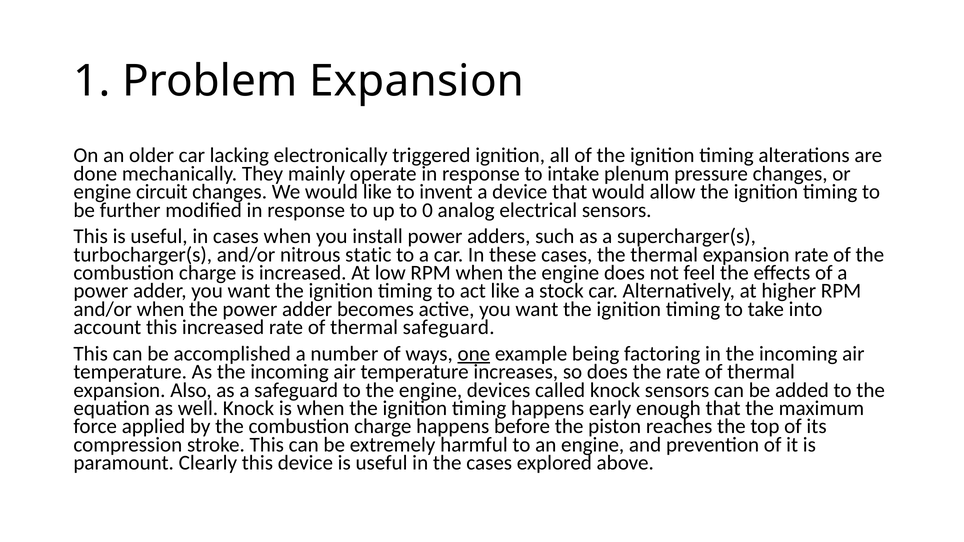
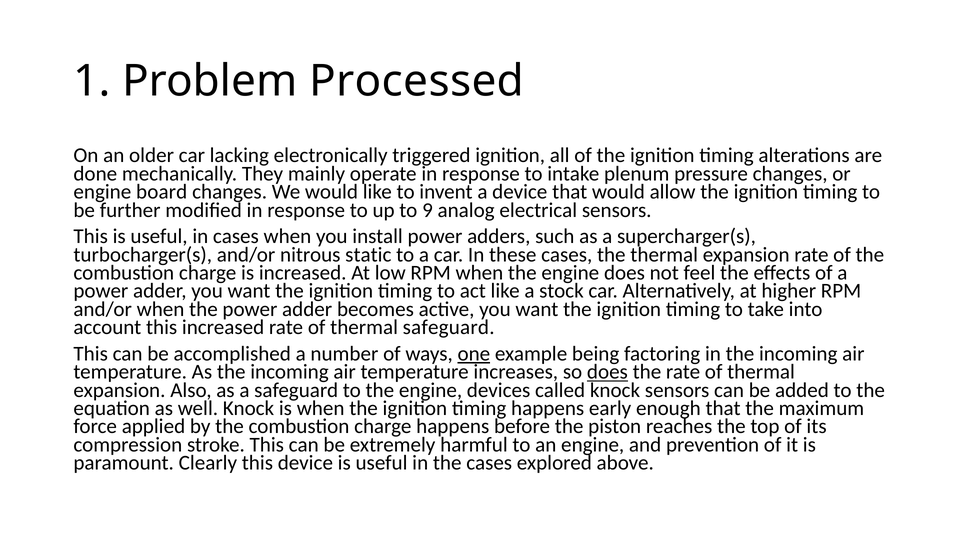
Problem Expansion: Expansion -> Processed (417, 81)
circuit: circuit -> board (162, 192)
0: 0 -> 9 (427, 210)
does underline: none -> present (607, 372)
